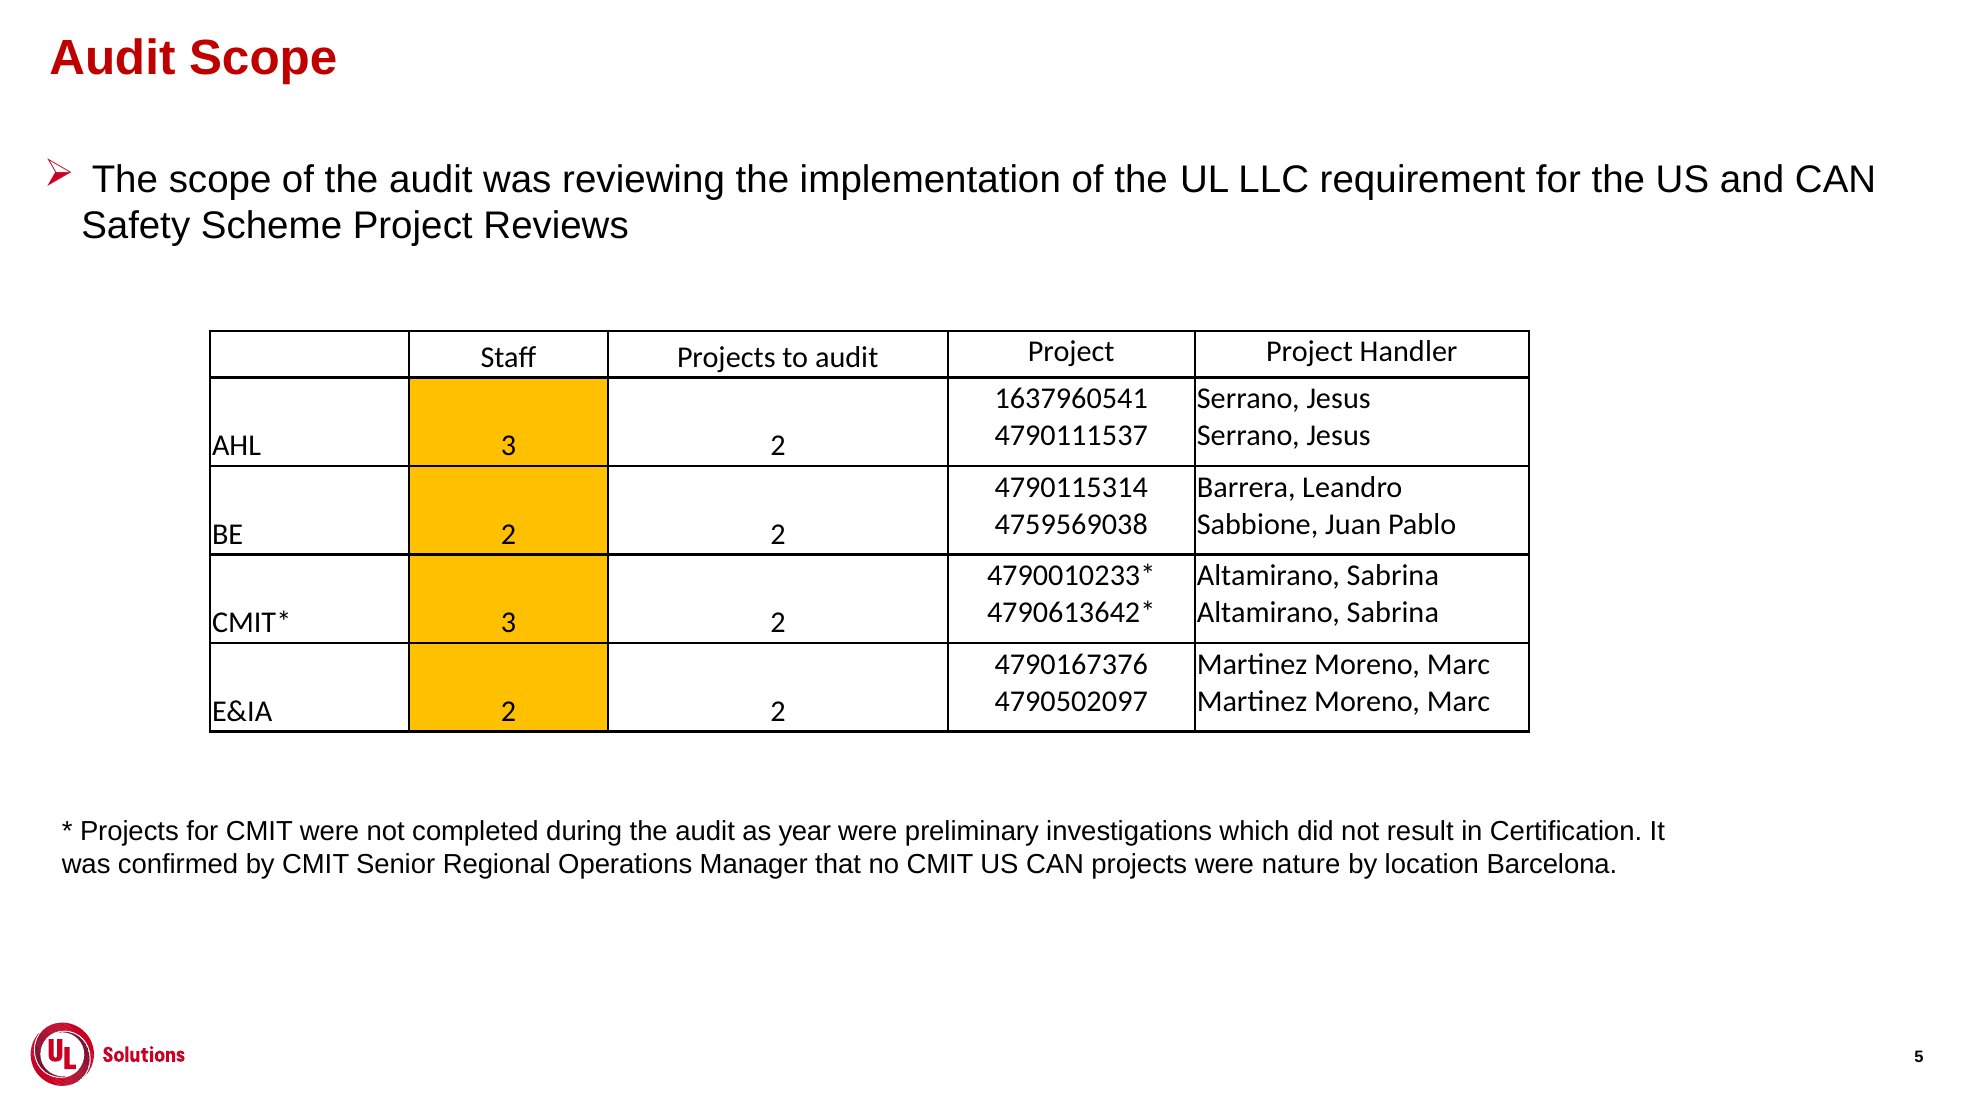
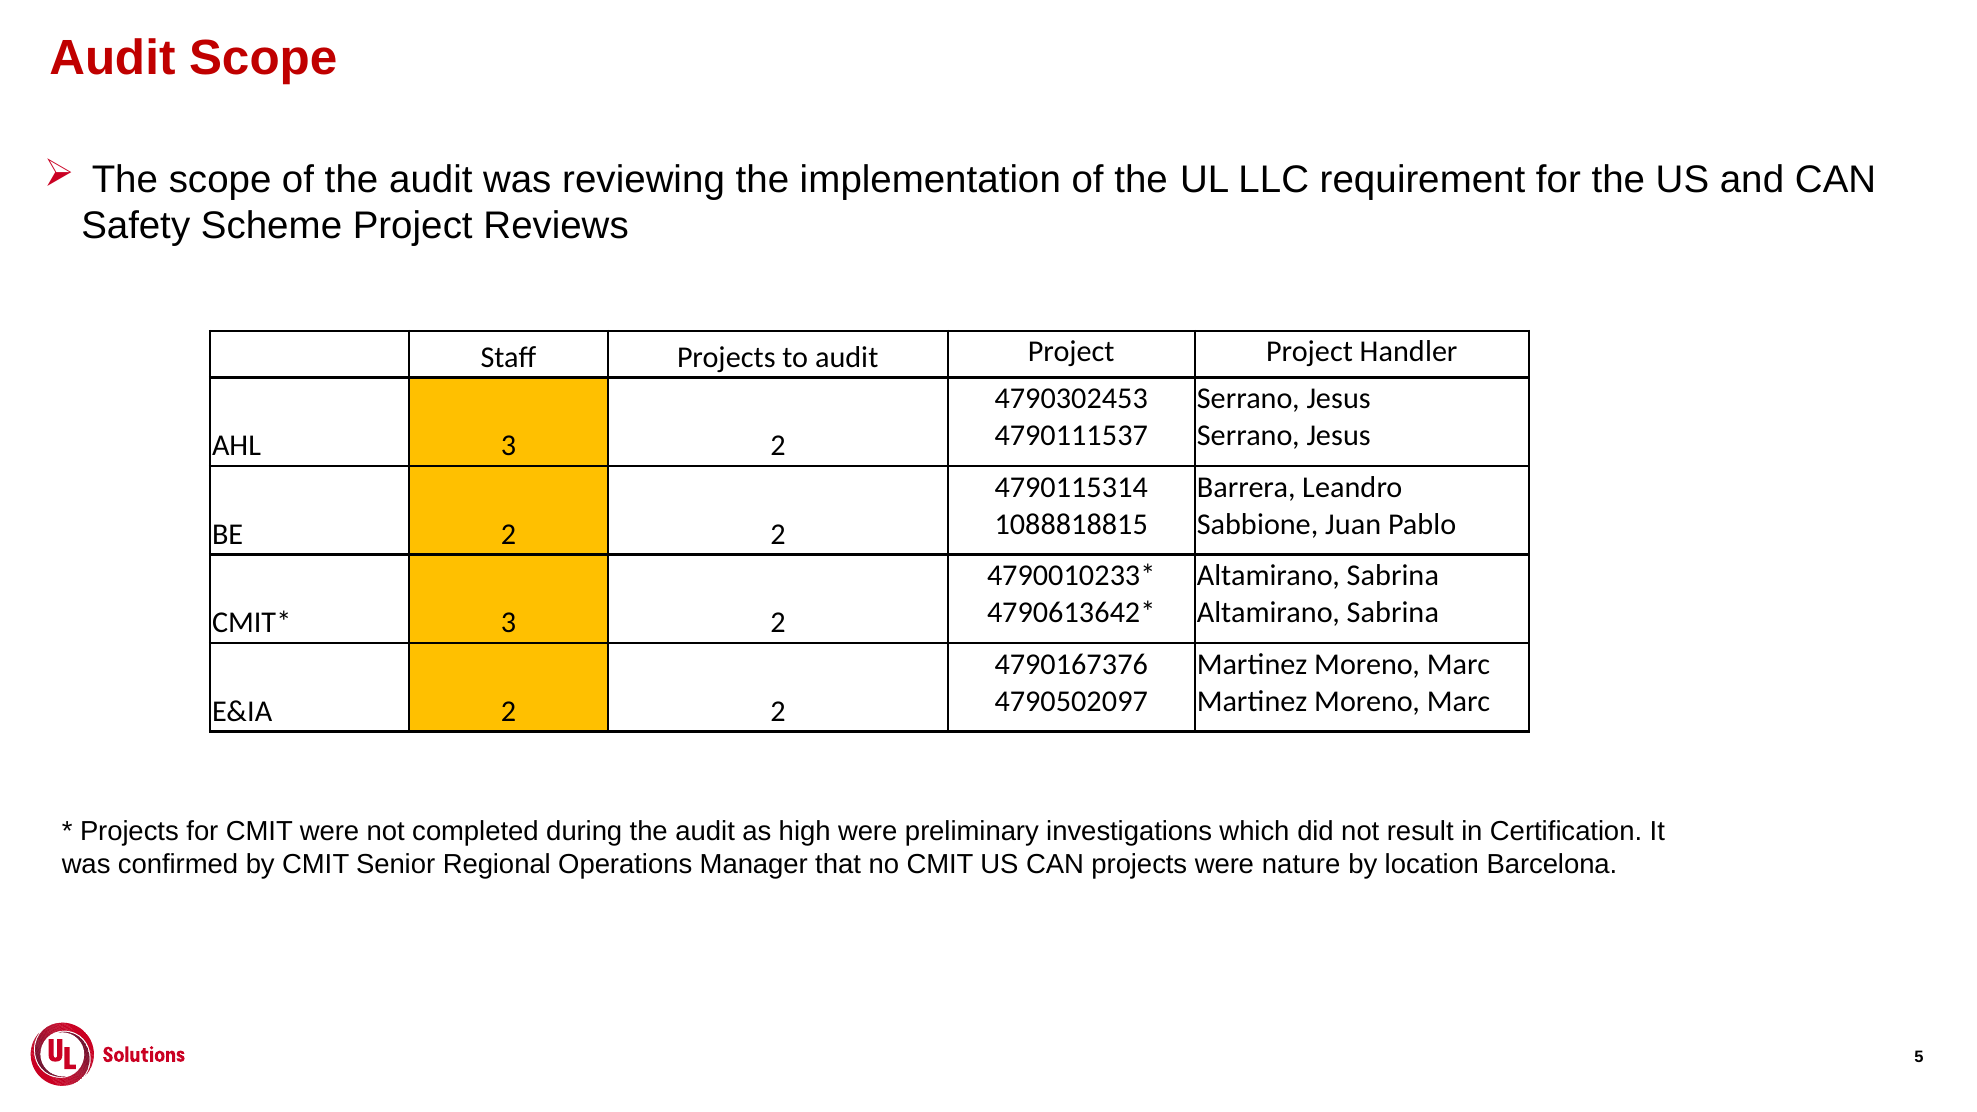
1637960541: 1637960541 -> 4790302453 (1071, 399)
4759569038: 4759569038 -> 1088818815 (1071, 524)
year: year -> high (805, 831)
